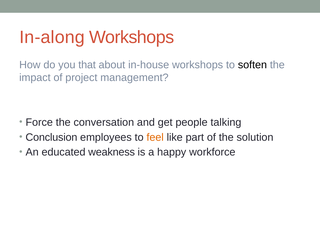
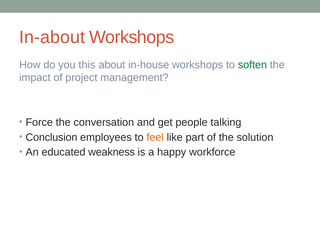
In-along: In-along -> In-about (52, 37)
that: that -> this (87, 65)
soften colour: black -> green (252, 65)
